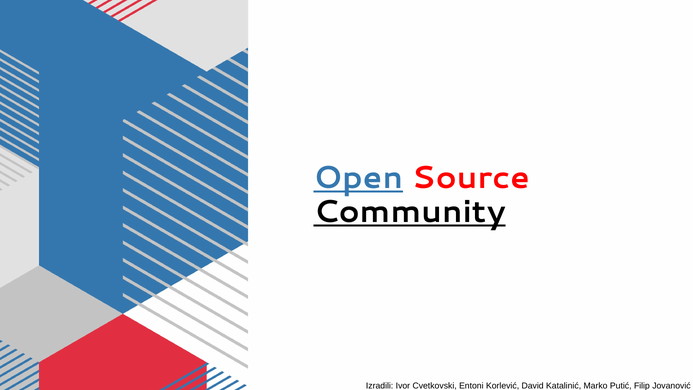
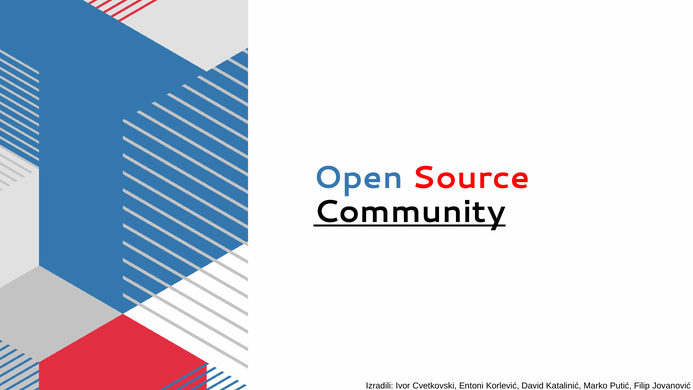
Open underline: present -> none (358, 178)
